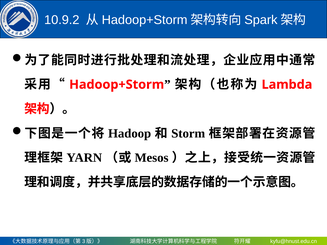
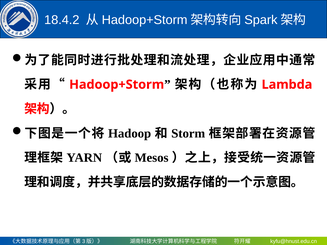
10.9.2: 10.9.2 -> 18.4.2 (62, 20)
